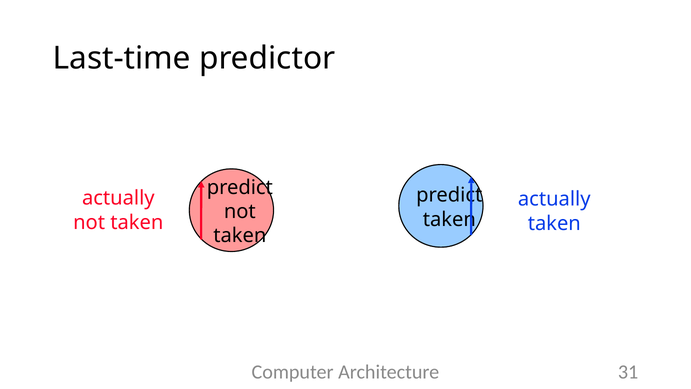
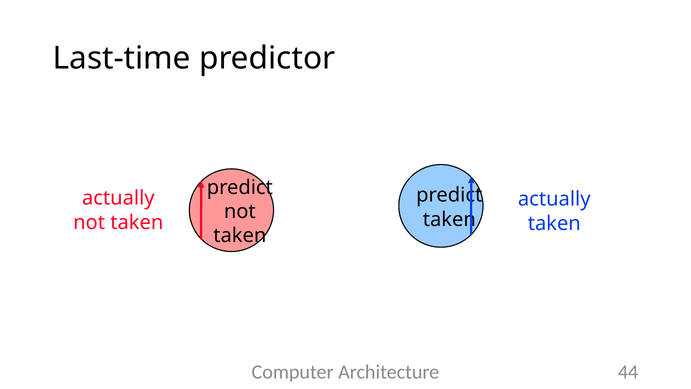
31: 31 -> 44 (628, 372)
